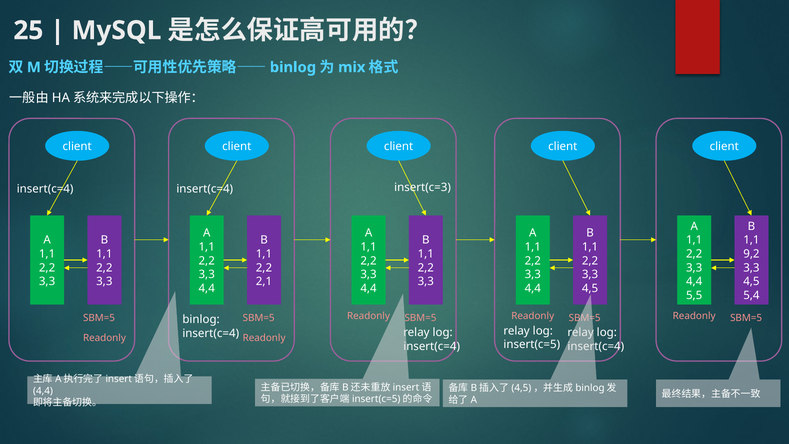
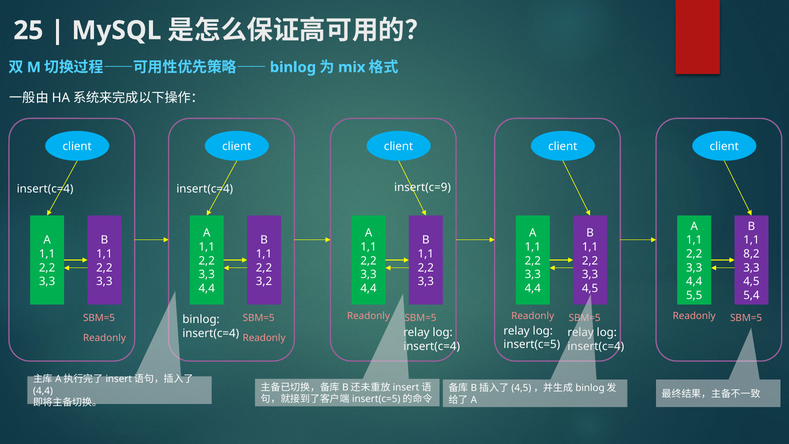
insert(c=3: insert(c=3 -> insert(c=9 (423, 187)
9,2: 9,2 -> 8,2 (751, 254)
2,1: 2,1 -> 3,2 (264, 281)
